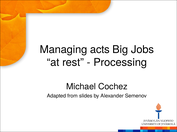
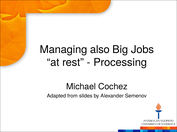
acts: acts -> also (100, 50)
